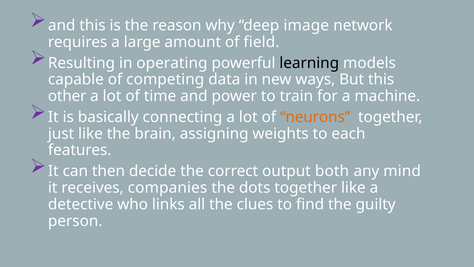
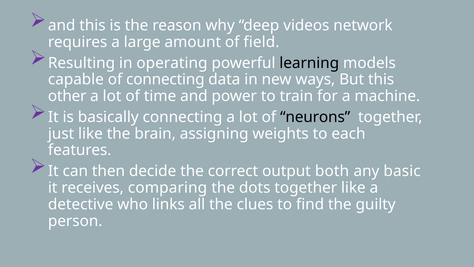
image: image -> videos (306, 25)
of competing: competing -> connecting (165, 79)
neurons colour: orange -> black (315, 117)
mind: mind -> basic (402, 171)
companies: companies -> comparing (167, 188)
